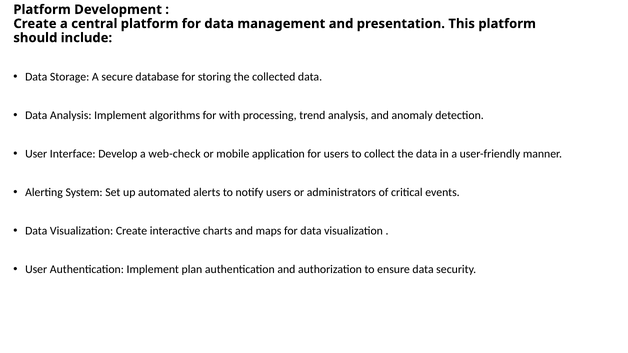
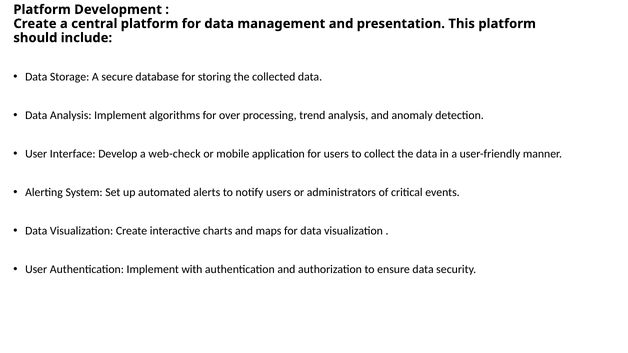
with: with -> over (230, 115)
plan: plan -> with (192, 269)
